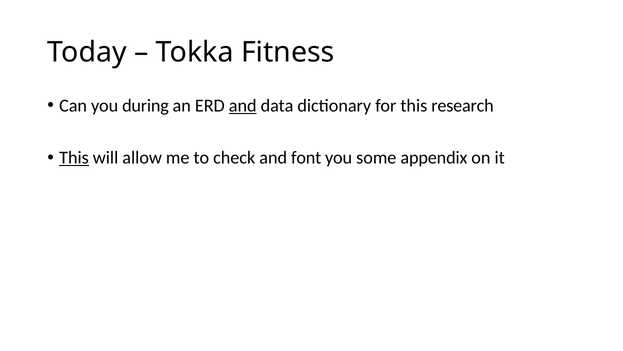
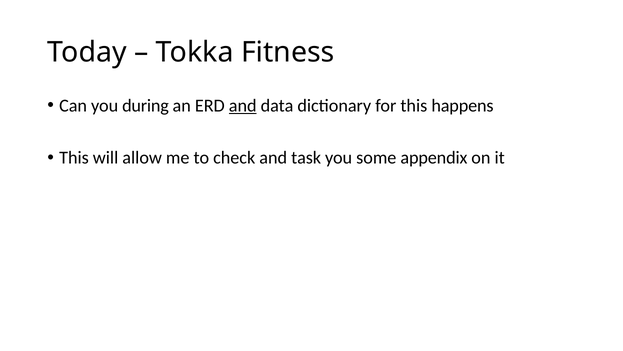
research: research -> happens (462, 105)
This underline: present -> none (74, 158)
font: font -> task (306, 158)
